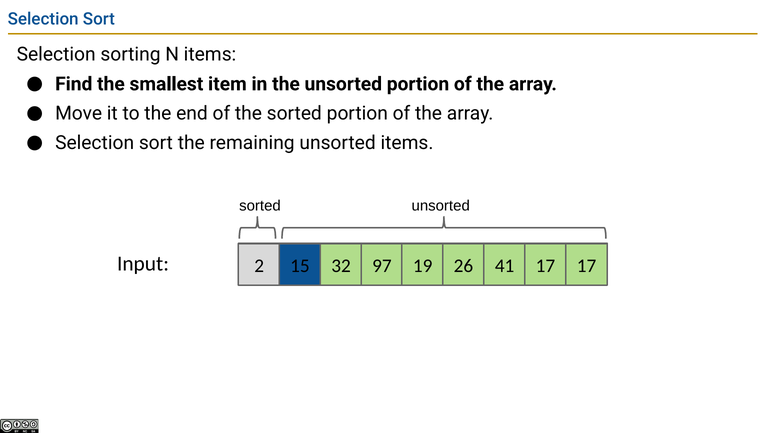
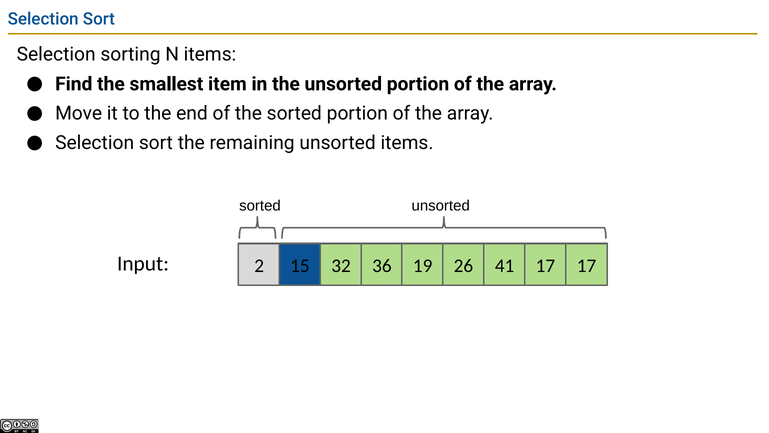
97: 97 -> 36 (382, 265)
